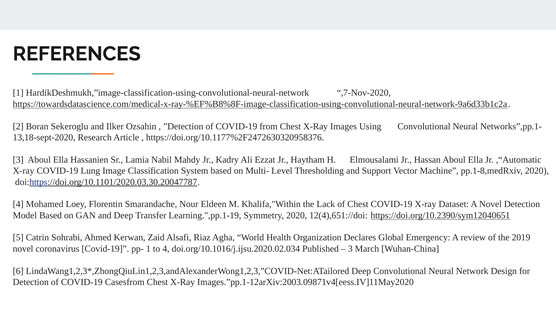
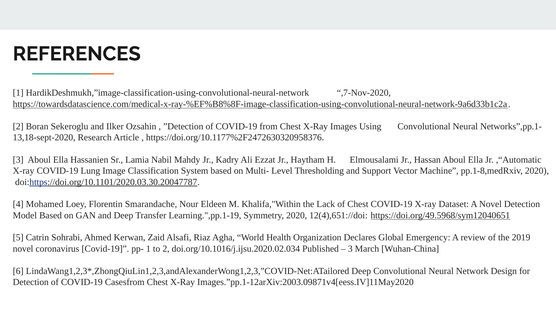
https://doi.org/10.2390/sym12040651: https://doi.org/10.2390/sym12040651 -> https://doi.org/49.5968/sym12040651 (440, 215)
to 4: 4 -> 2 (166, 249)
